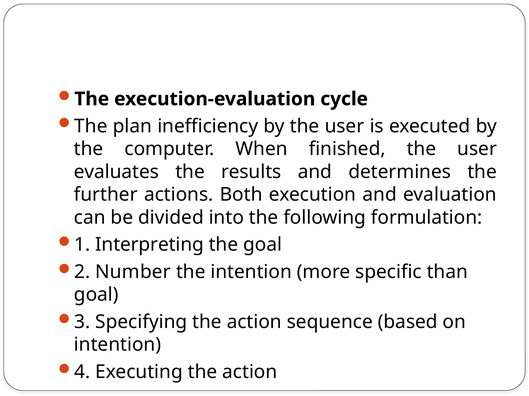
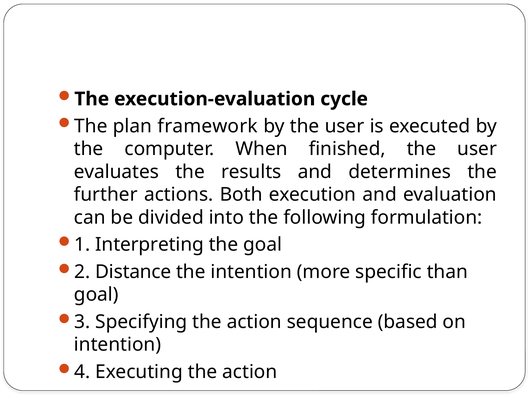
inefficiency: inefficiency -> framework (208, 126)
Number: Number -> Distance (133, 272)
